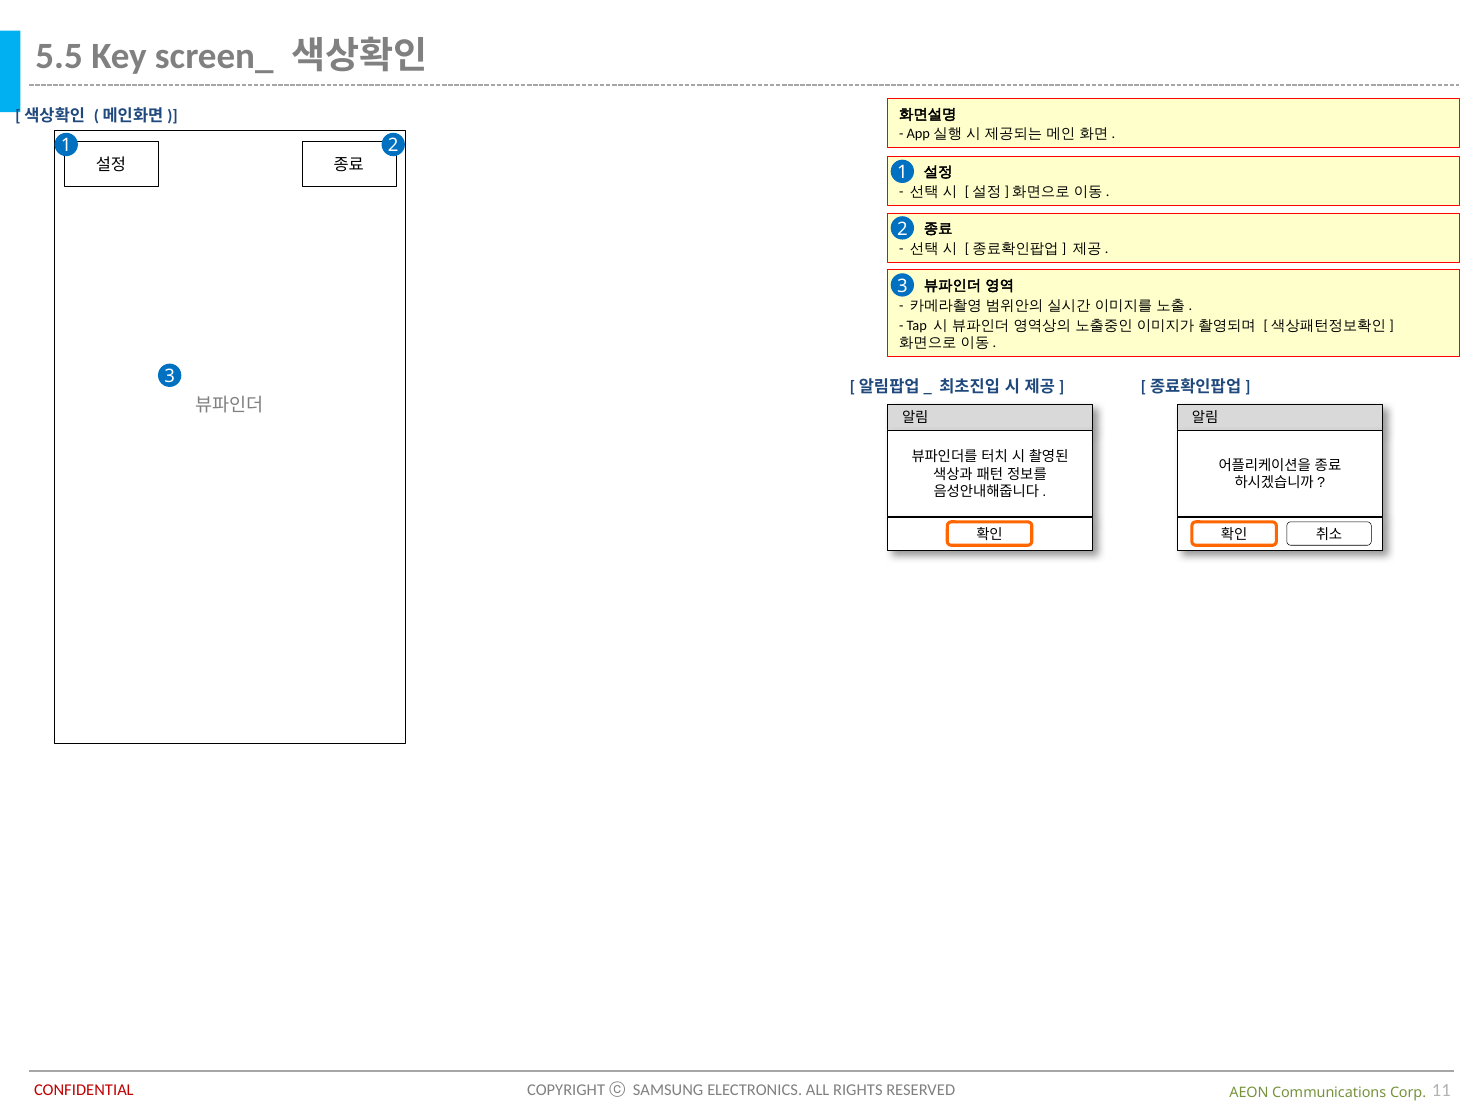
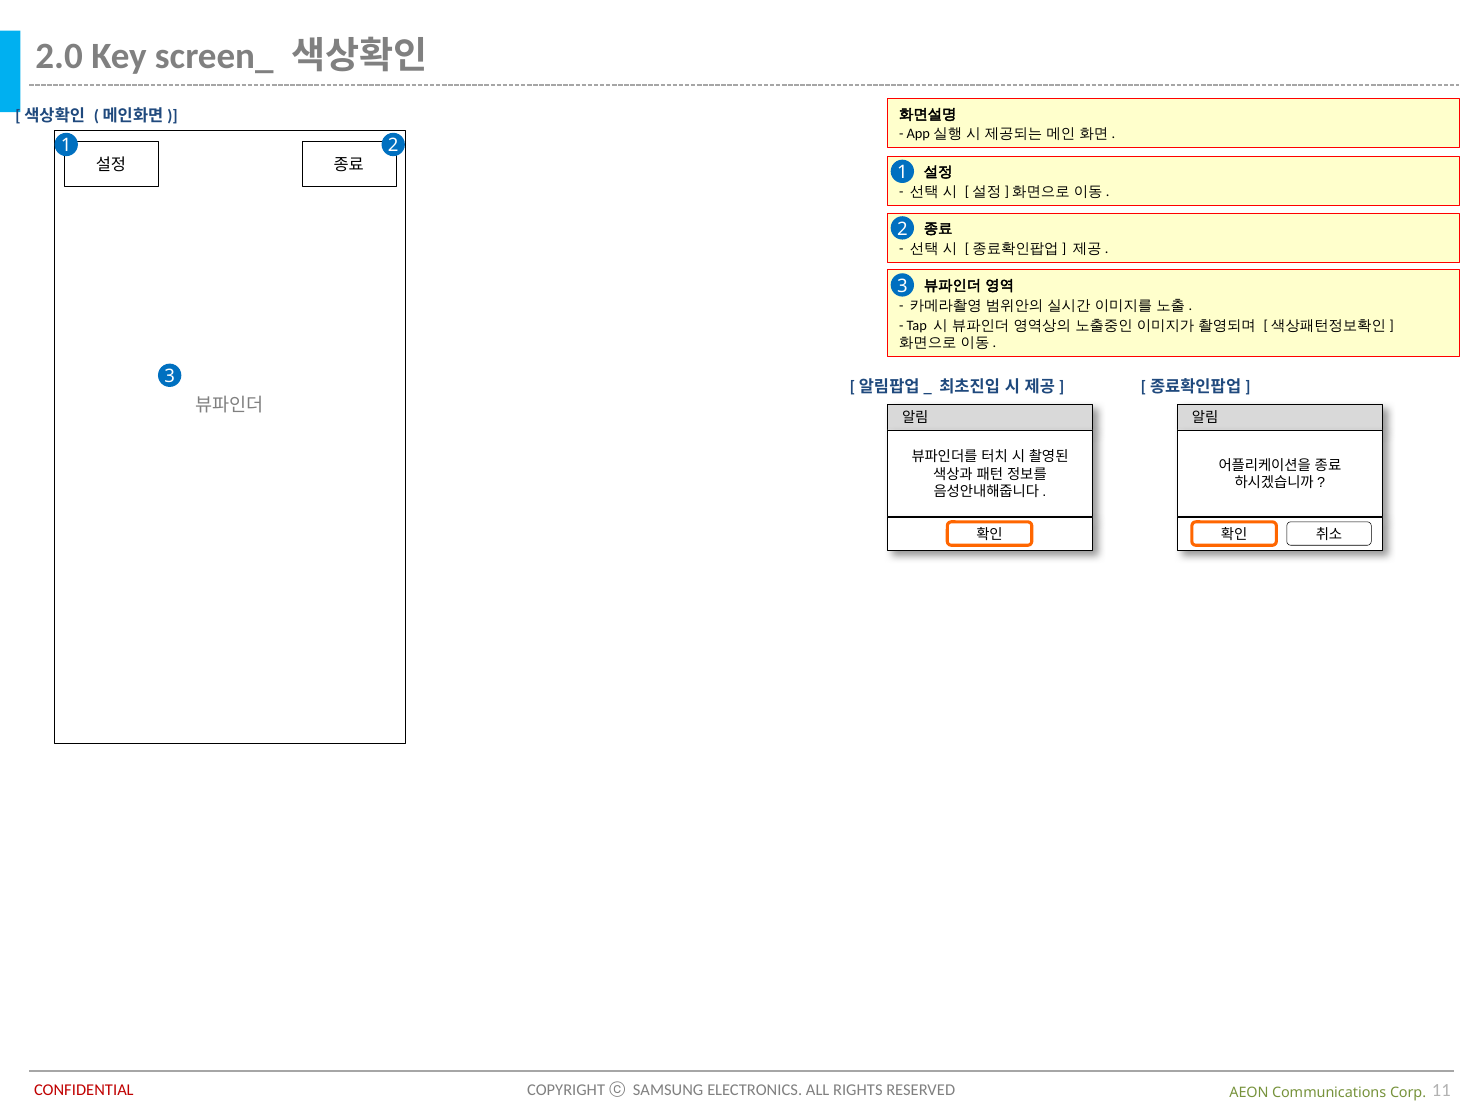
5.5: 5.5 -> 2.0 (59, 56)
